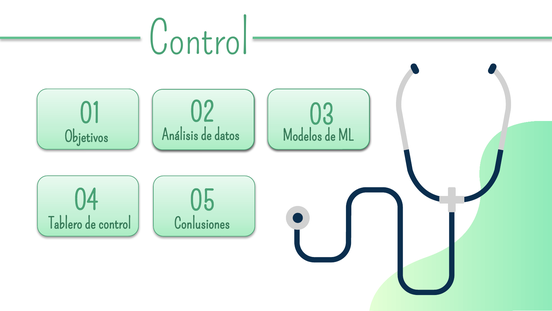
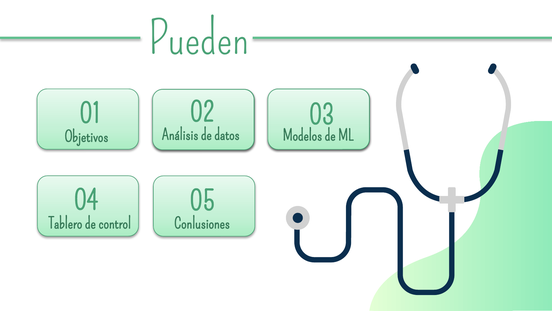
Control: Control -> Pueden (199, 39)
